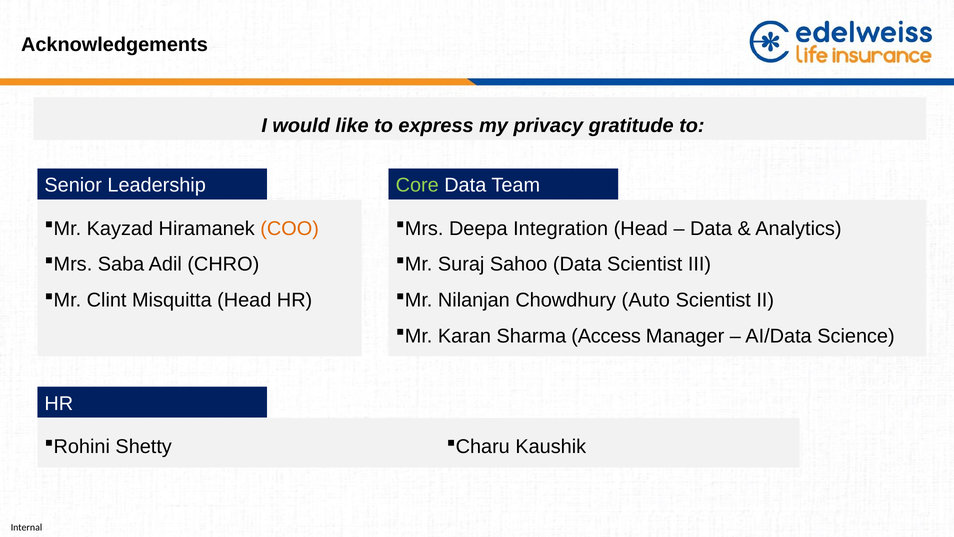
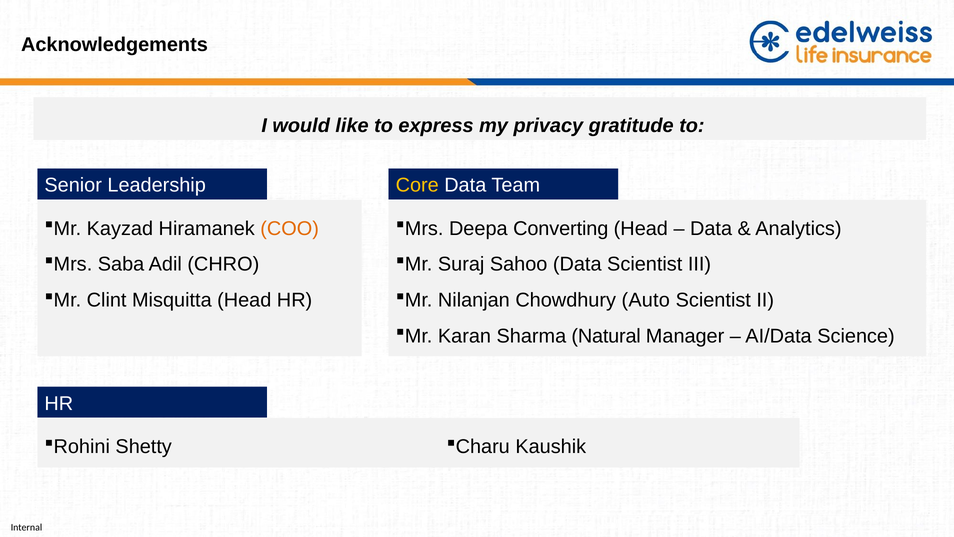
Core colour: light green -> yellow (417, 185)
Integration: Integration -> Converting (561, 228)
Access: Access -> Natural (606, 336)
